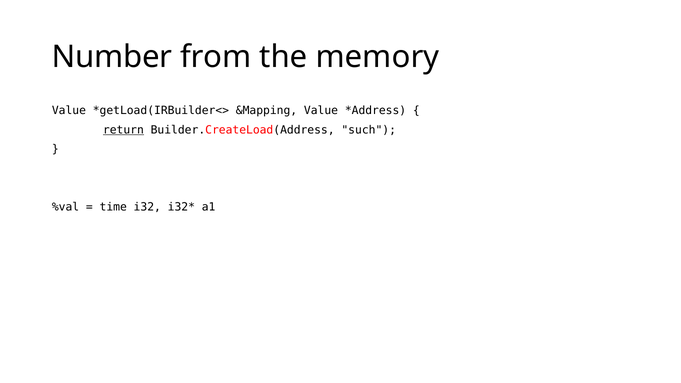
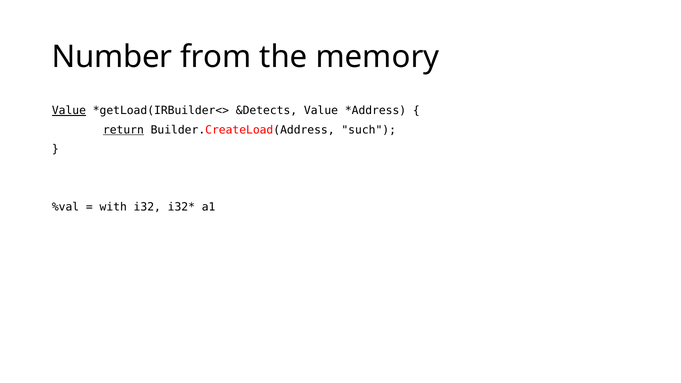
Value underline: none -> present (69, 111)
&Mapping: &Mapping -> &Detects (266, 111)
time: time -> with (113, 207)
